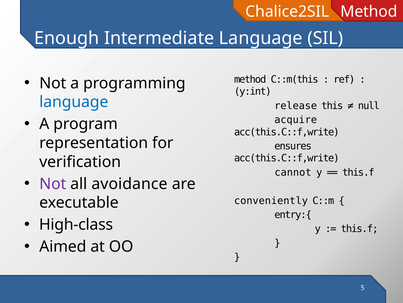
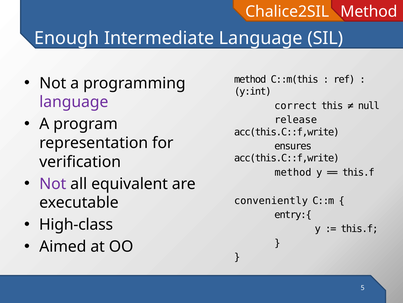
language colour: blue -> purple (74, 102)
release: release -> correct (296, 105)
acquire: acquire -> release (296, 120)
cannot: cannot -> method (293, 172)
avoidance: avoidance -> equivalent (130, 183)
